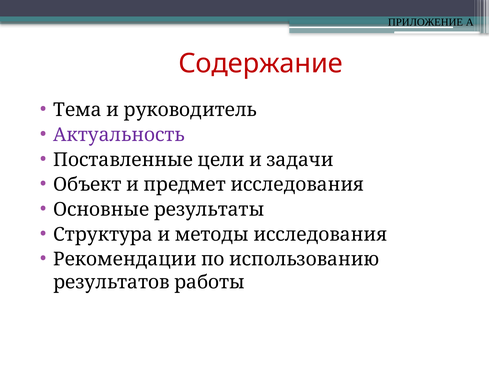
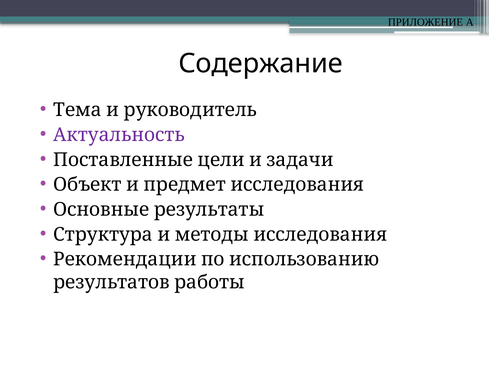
Содержание colour: red -> black (261, 64)
